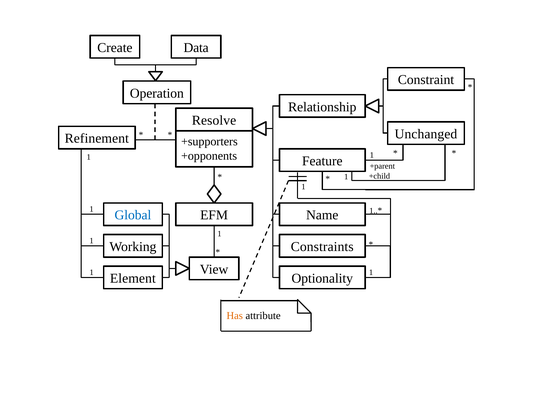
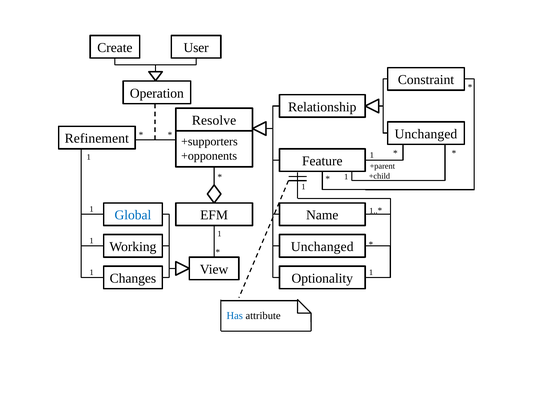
Data: Data -> User (196, 48)
Constraints: Constraints -> Unchanged (322, 247)
Element: Element -> Changes (133, 278)
Has colour: orange -> blue (235, 315)
